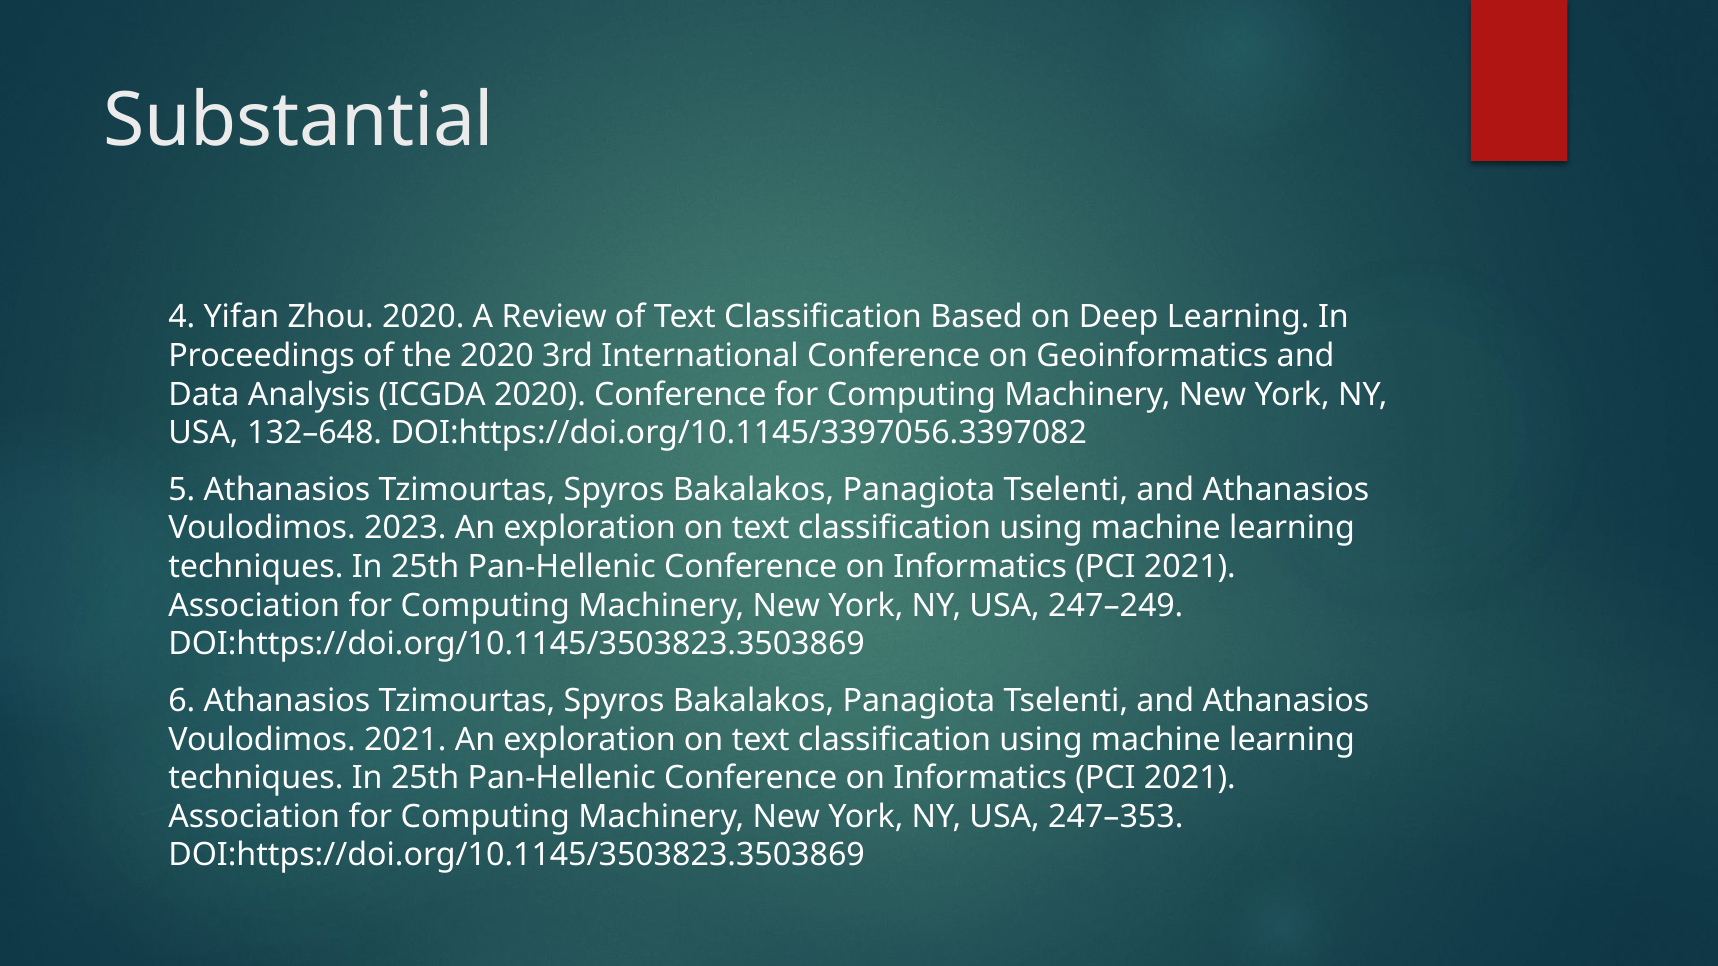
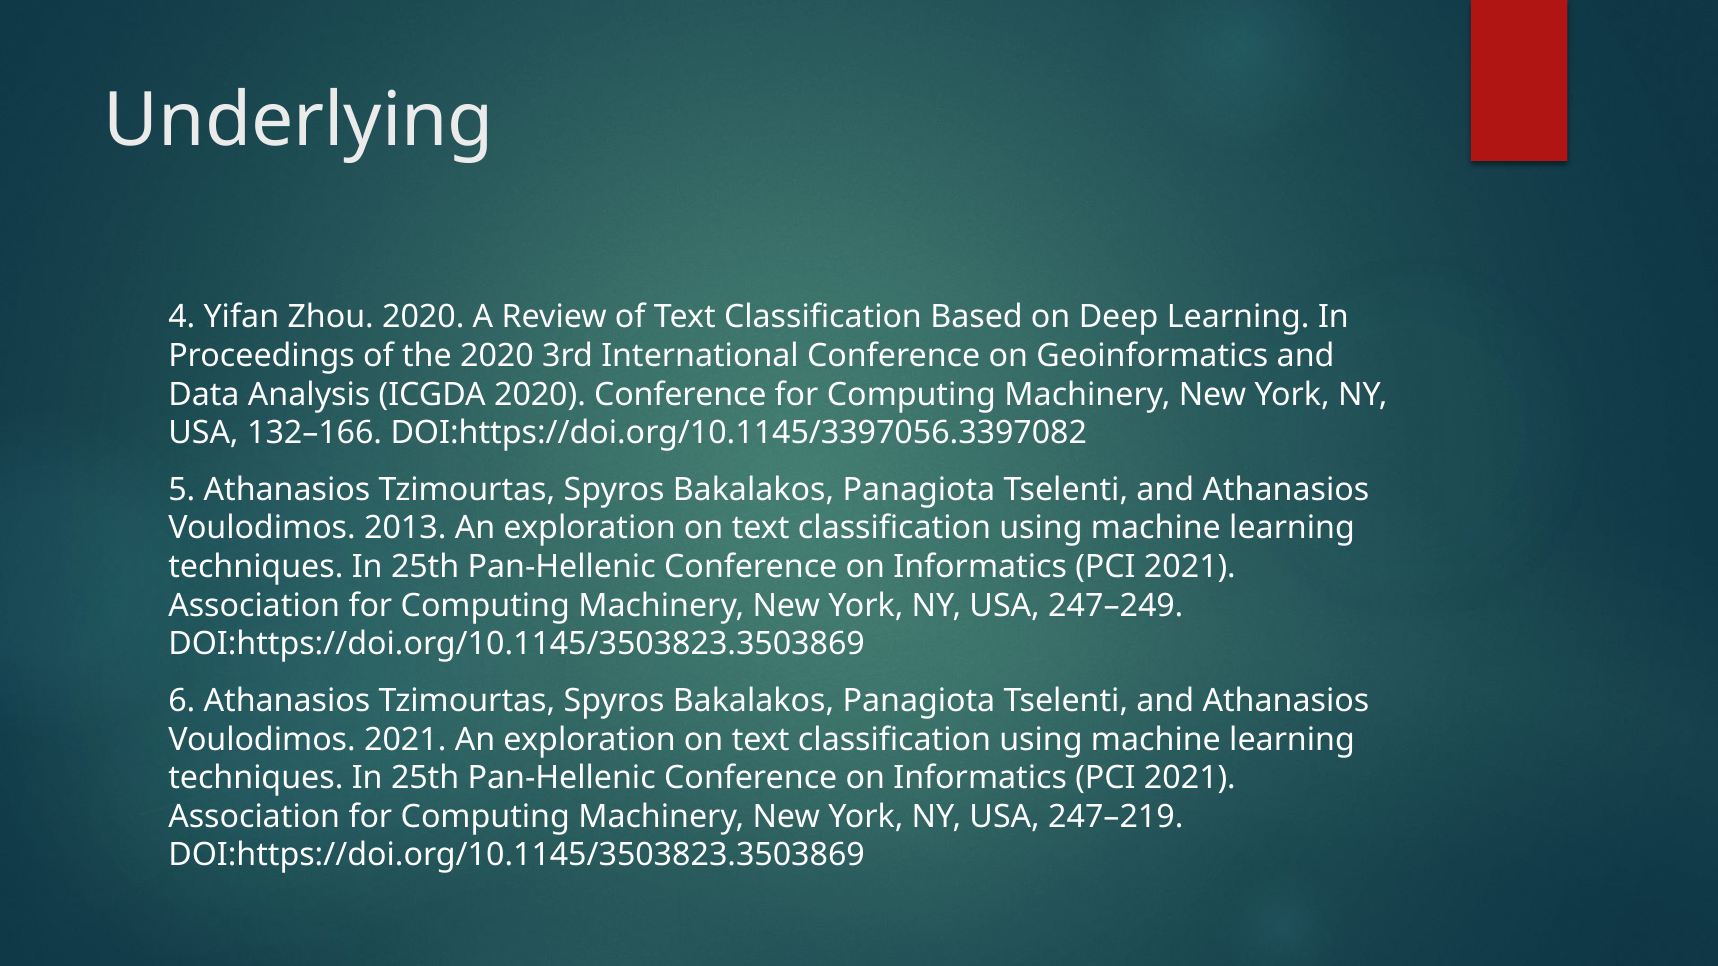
Substantial: Substantial -> Underlying (299, 121)
132–648: 132–648 -> 132–166 (315, 433)
2023: 2023 -> 2013 (405, 529)
247–353: 247–353 -> 247–219 (1116, 817)
